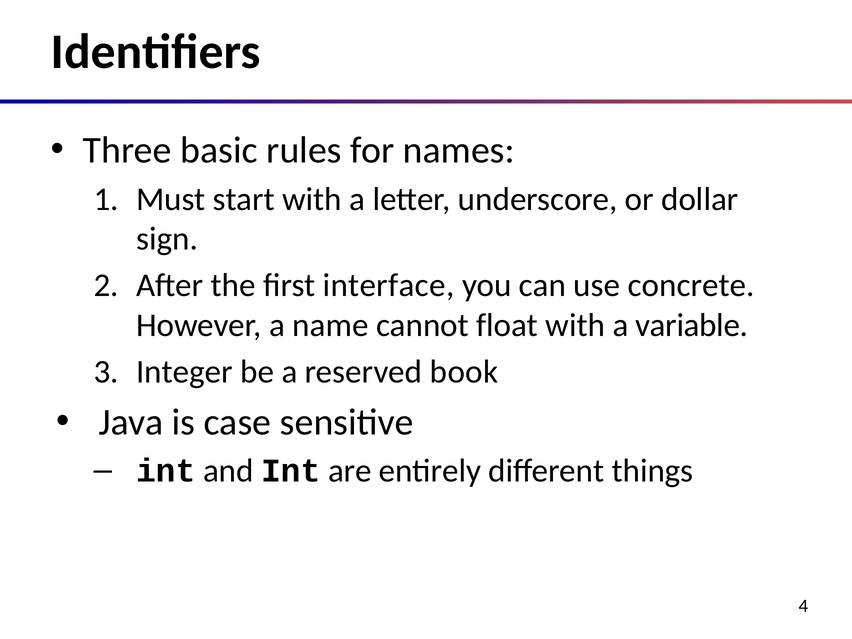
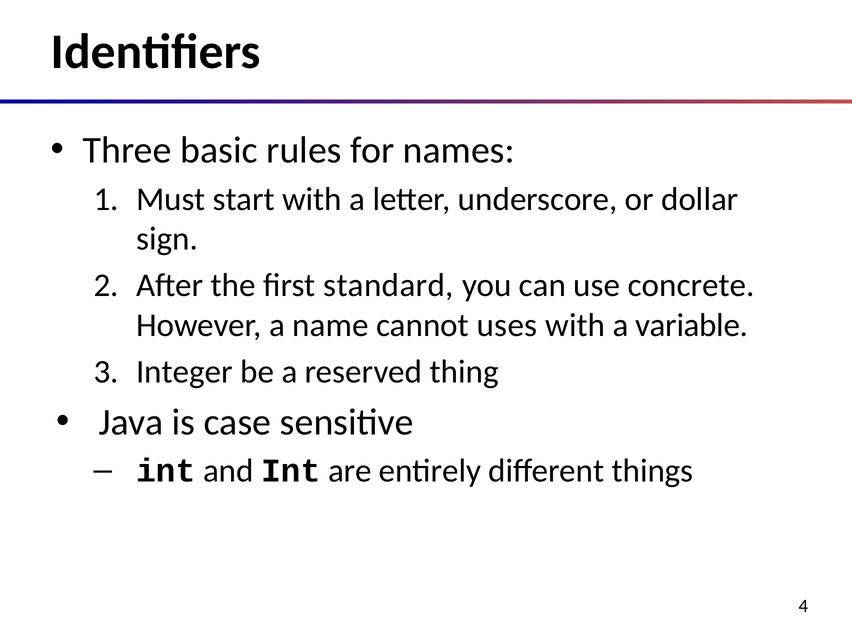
interface: interface -> standard (388, 285)
float: float -> uses (507, 325)
book: book -> thing (464, 372)
